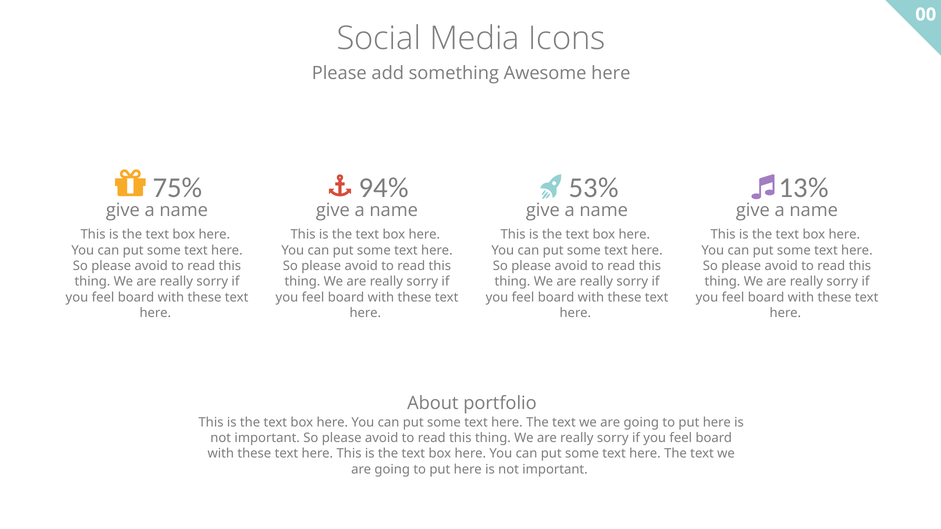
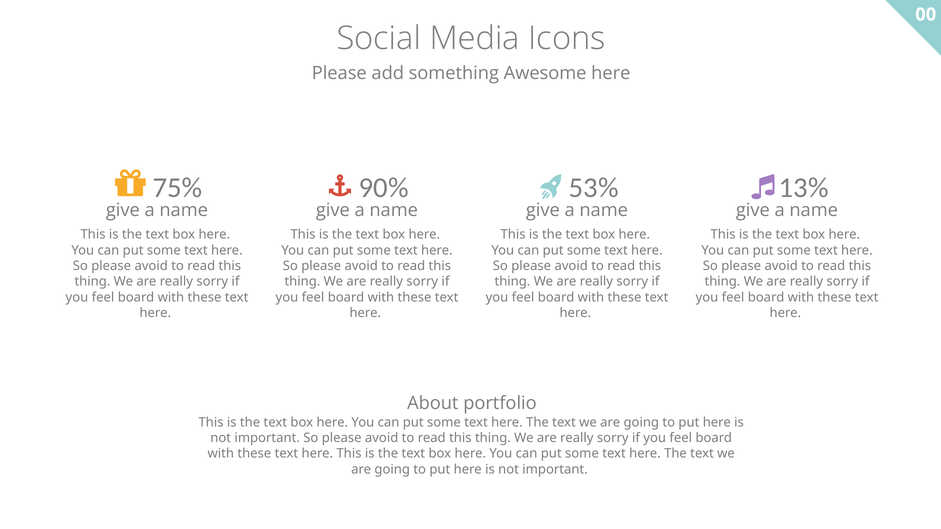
94%: 94% -> 90% (384, 188)
